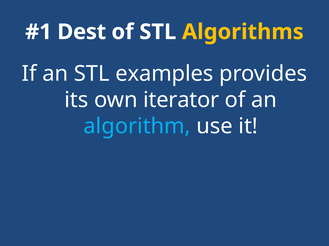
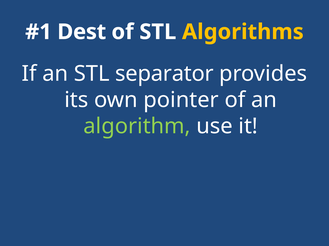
examples: examples -> separator (164, 74)
iterator: iterator -> pointer (181, 100)
algorithm colour: light blue -> light green (137, 127)
